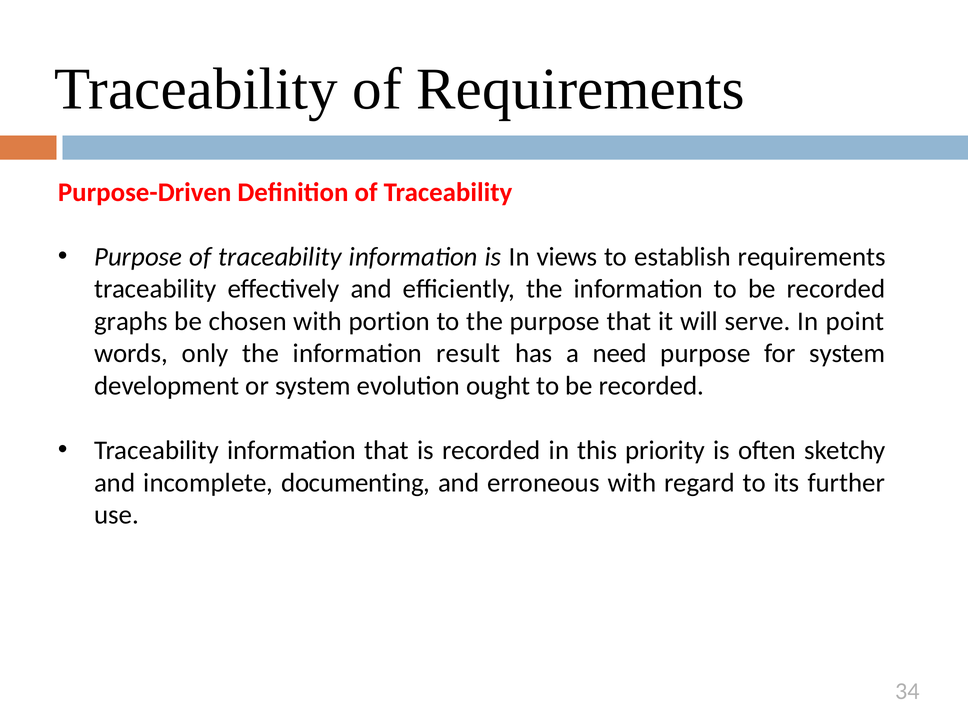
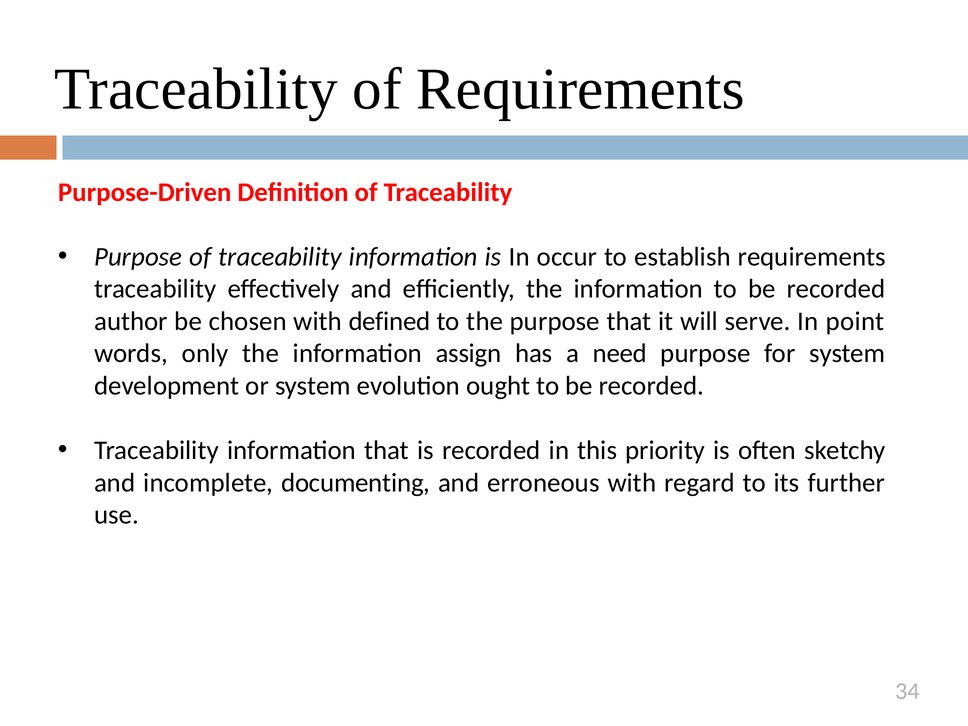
views: views -> occur (567, 257)
graphs: graphs -> author (131, 321)
portion: portion -> defined (389, 321)
result: result -> assign (469, 354)
